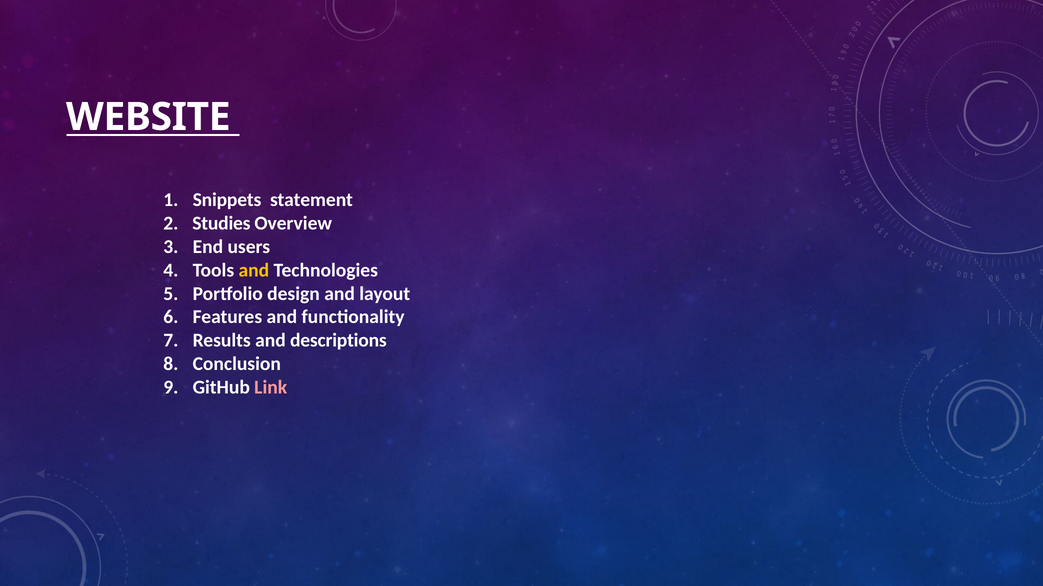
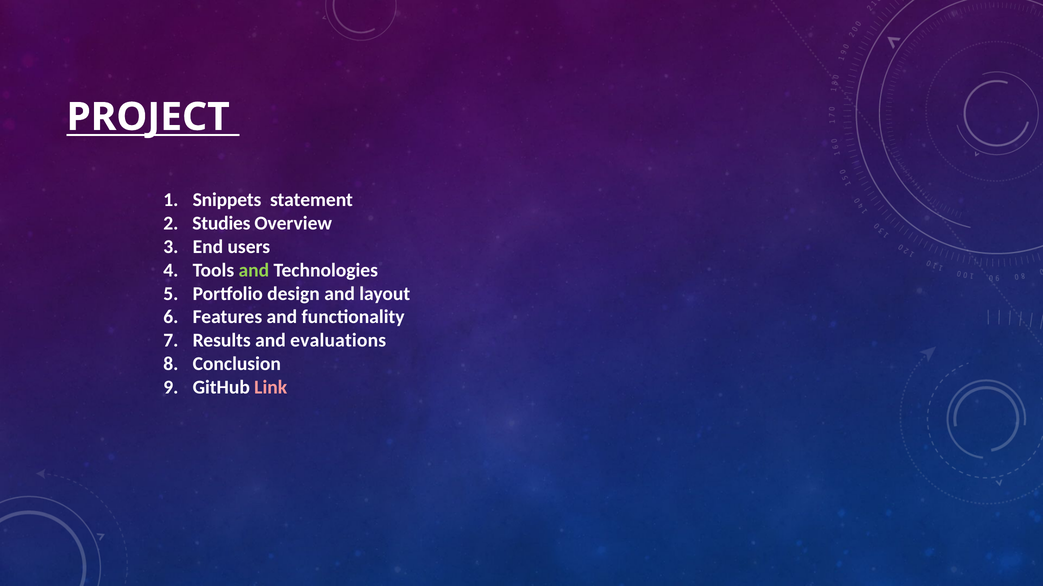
WEBSITE: WEBSITE -> PROJECT (148, 117)
and colour: yellow -> light green (254, 270)
descriptions: descriptions -> evaluations (338, 341)
